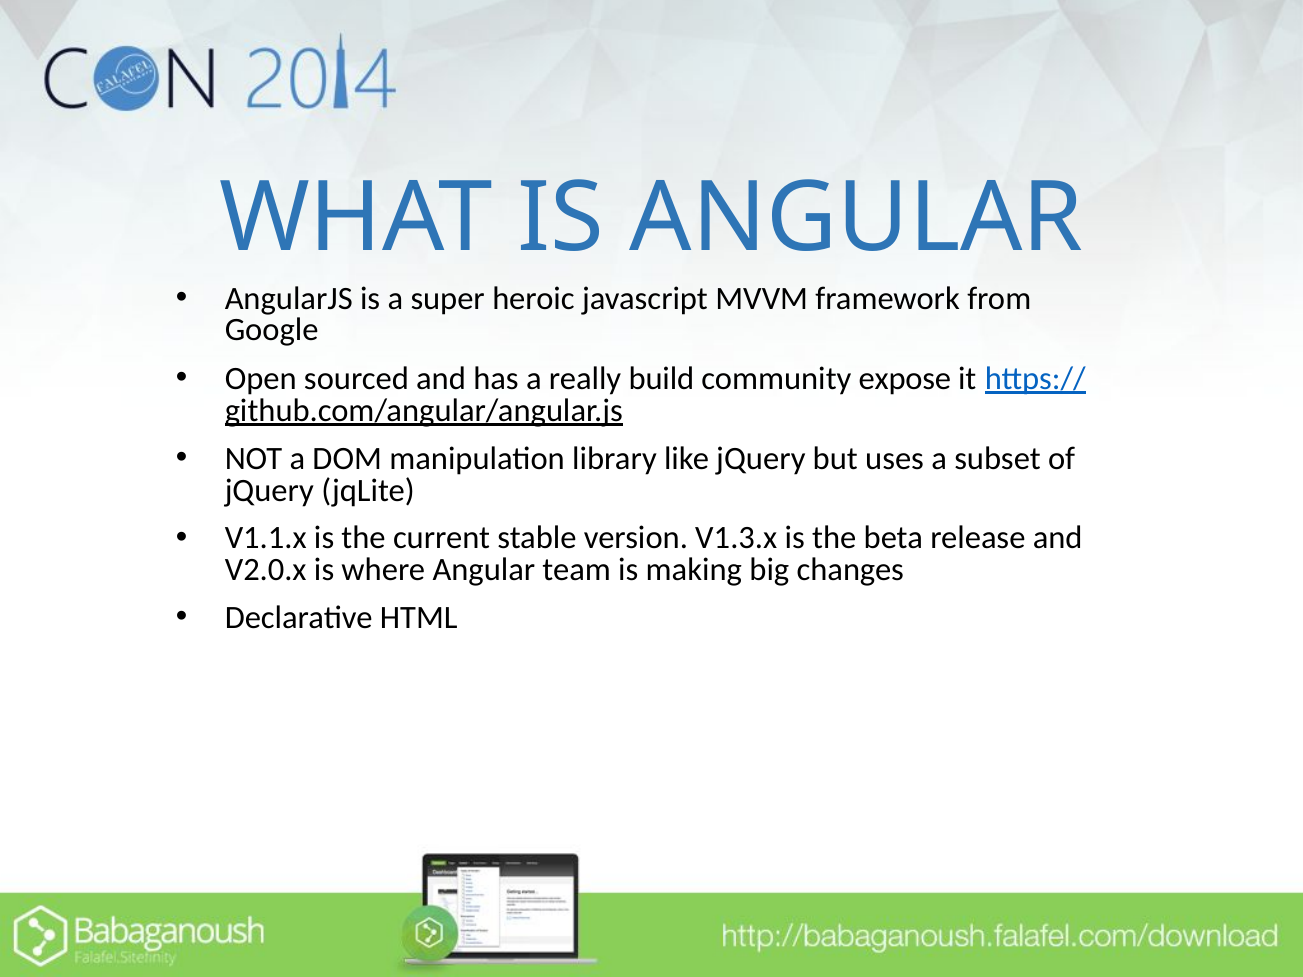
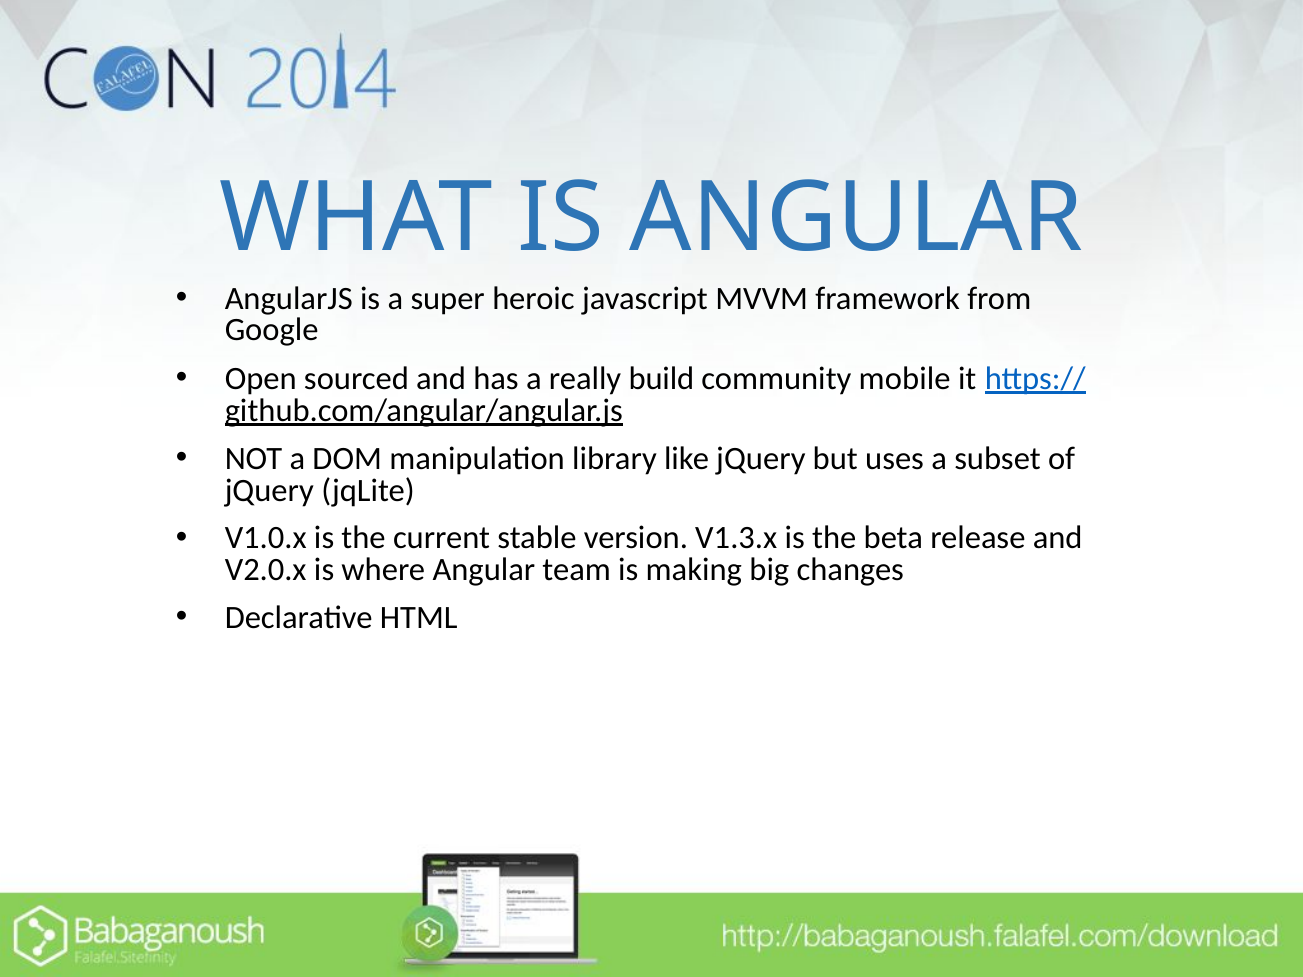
expose: expose -> mobile (905, 379)
V1.1.x: V1.1.x -> V1.0.x (266, 538)
